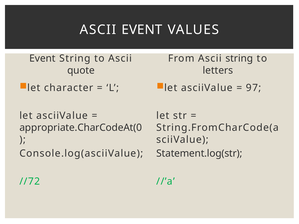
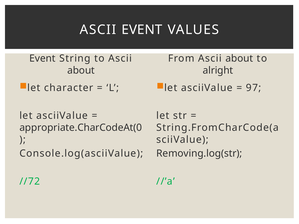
From Ascii string: string -> about (239, 58)
quote: quote -> about (81, 70)
letters: letters -> alright (218, 70)
Statement.log(str: Statement.log(str -> Removing.log(str (199, 154)
